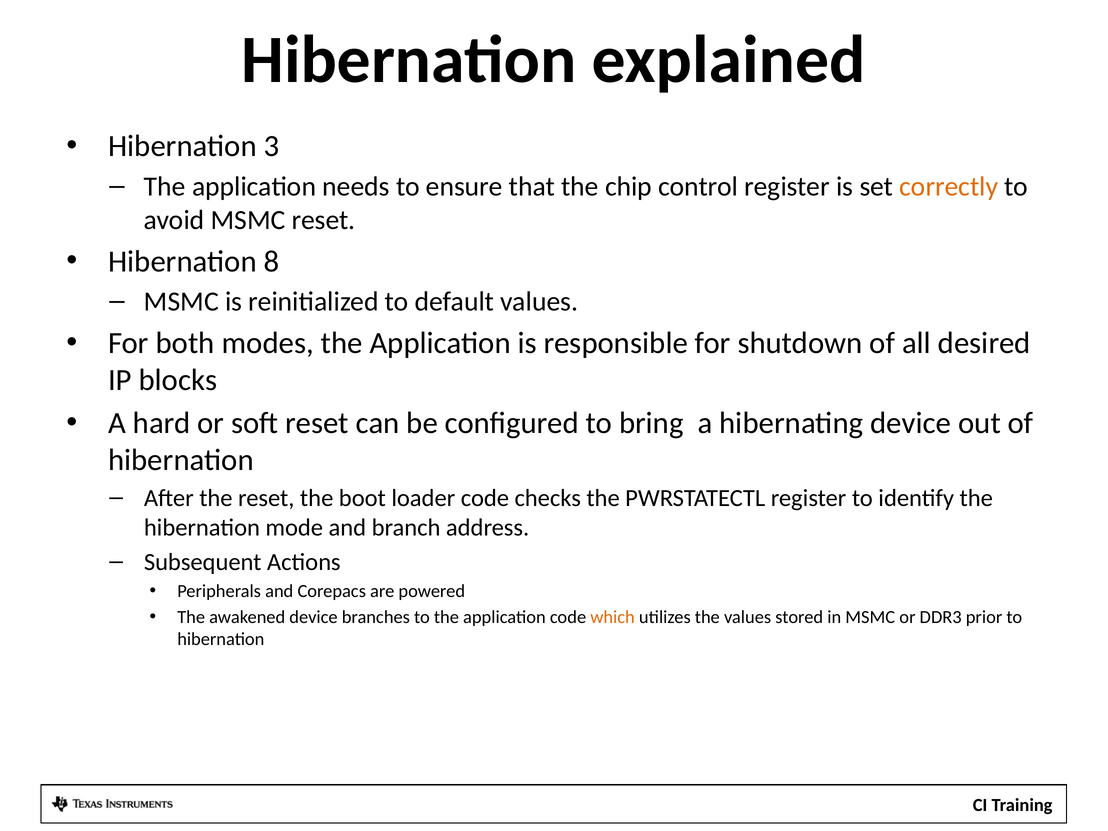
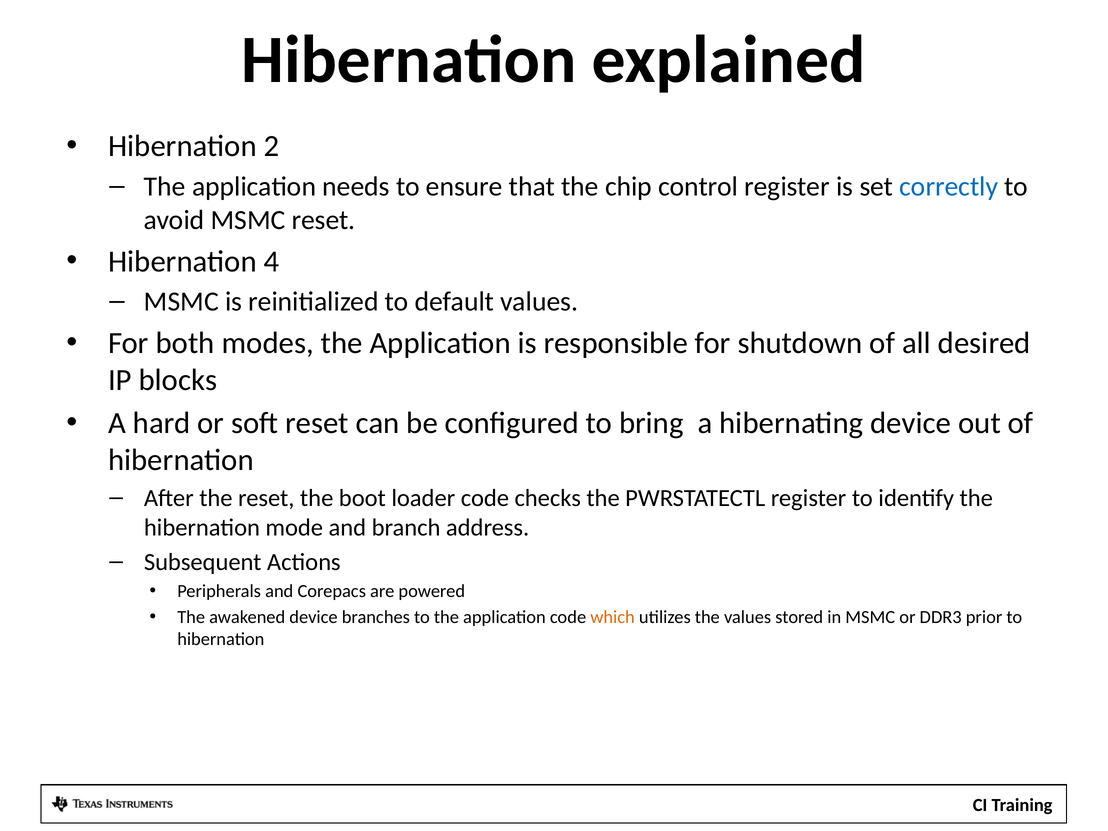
3: 3 -> 2 (272, 146)
correctly colour: orange -> blue (949, 187)
8: 8 -> 4 (272, 261)
